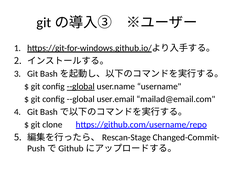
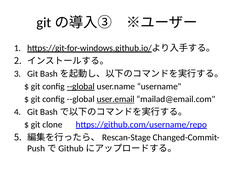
user.email underline: none -> present (116, 99)
